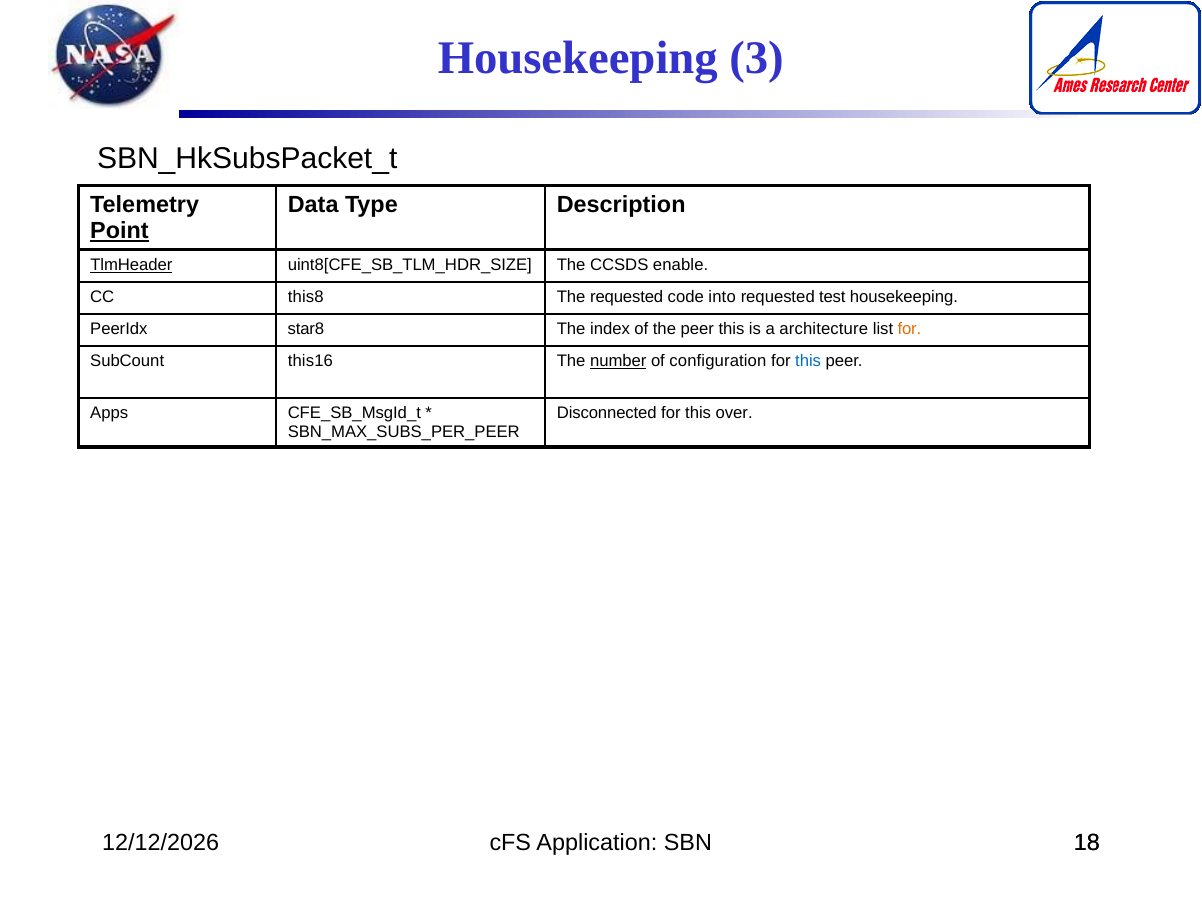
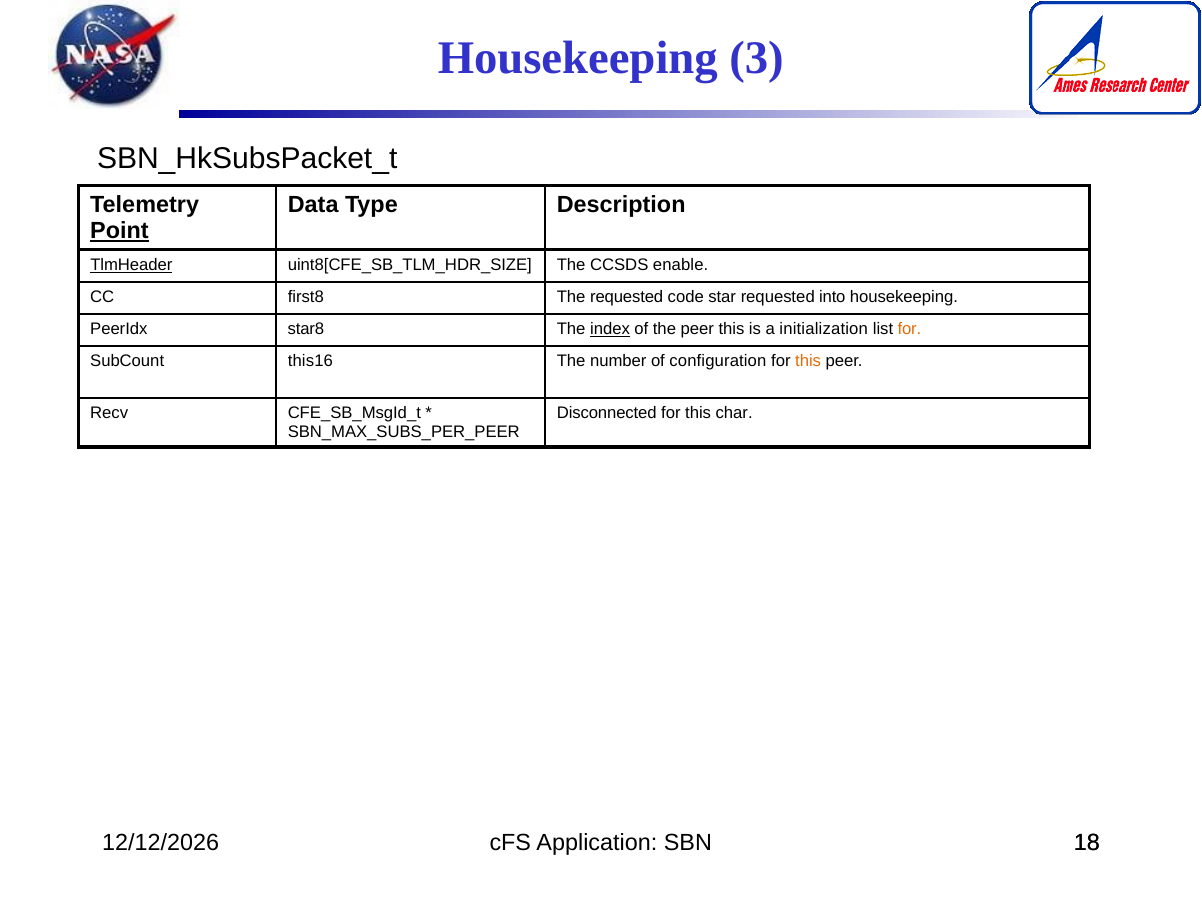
this8: this8 -> first8 (306, 298)
into: into -> star (722, 298)
test: test -> into (832, 298)
index underline: none -> present (610, 330)
architecture: architecture -> initialization (824, 330)
number underline: present -> none (618, 362)
this colour: blue -> orange (808, 362)
Apps: Apps -> Recv (109, 414)
over: over -> char (734, 414)
